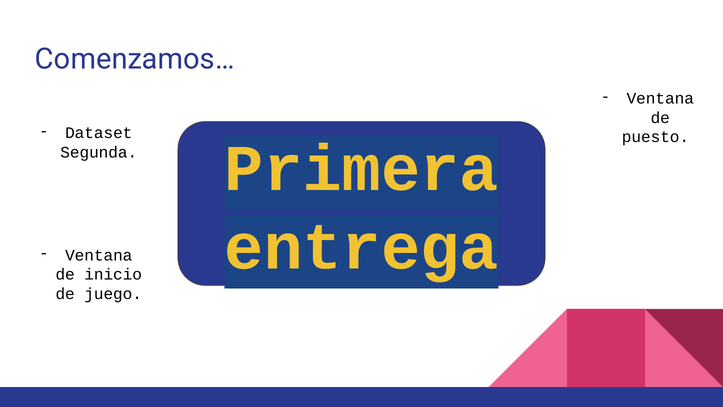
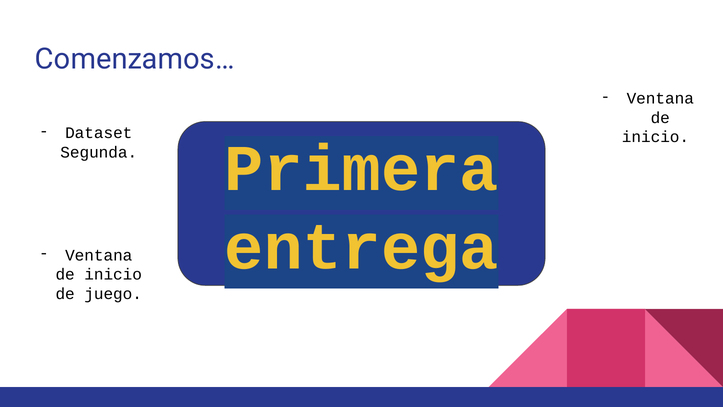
puesto: puesto -> inicio (655, 137)
